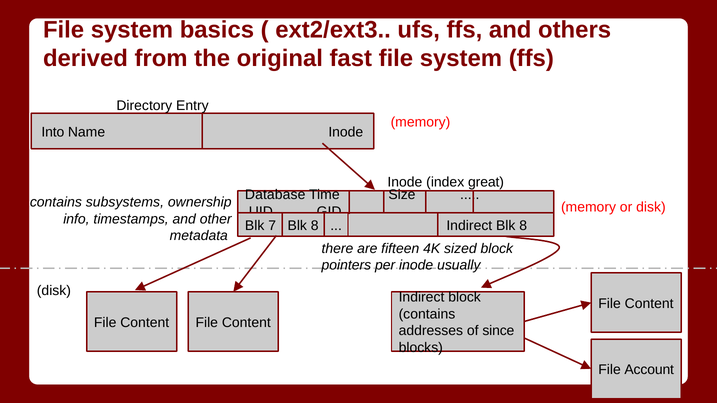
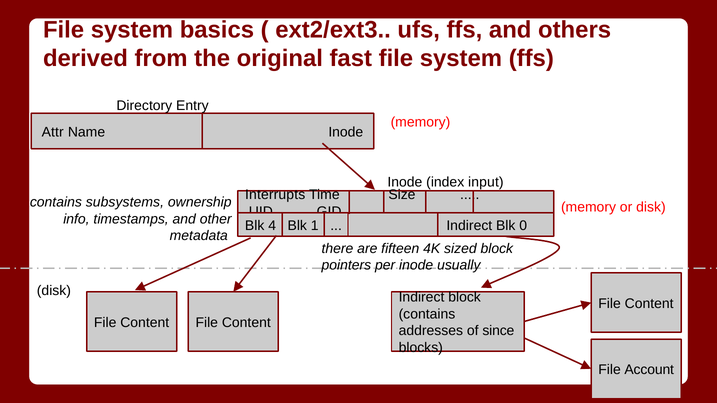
Into: Into -> Attr (53, 132)
great: great -> input (486, 182)
Database: Database -> Interrupts (275, 195)
7: 7 -> 4 (272, 226)
8: 8 -> 1 (315, 226)
Indirect Blk 8: 8 -> 0 (523, 226)
